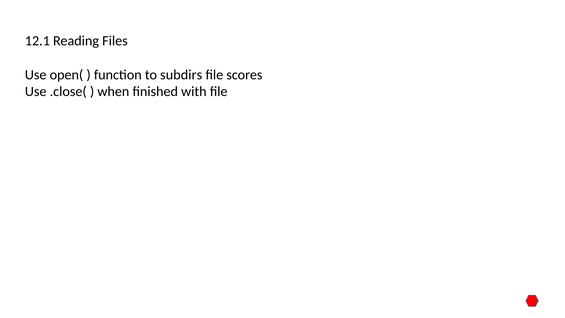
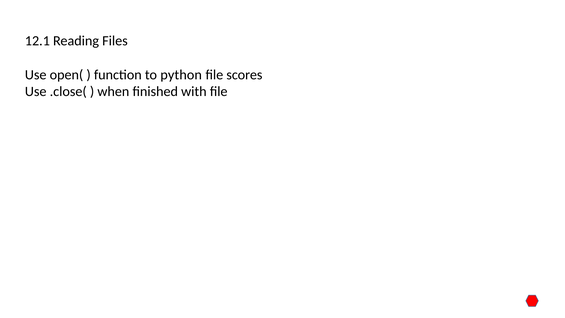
subdirs: subdirs -> python (181, 75)
